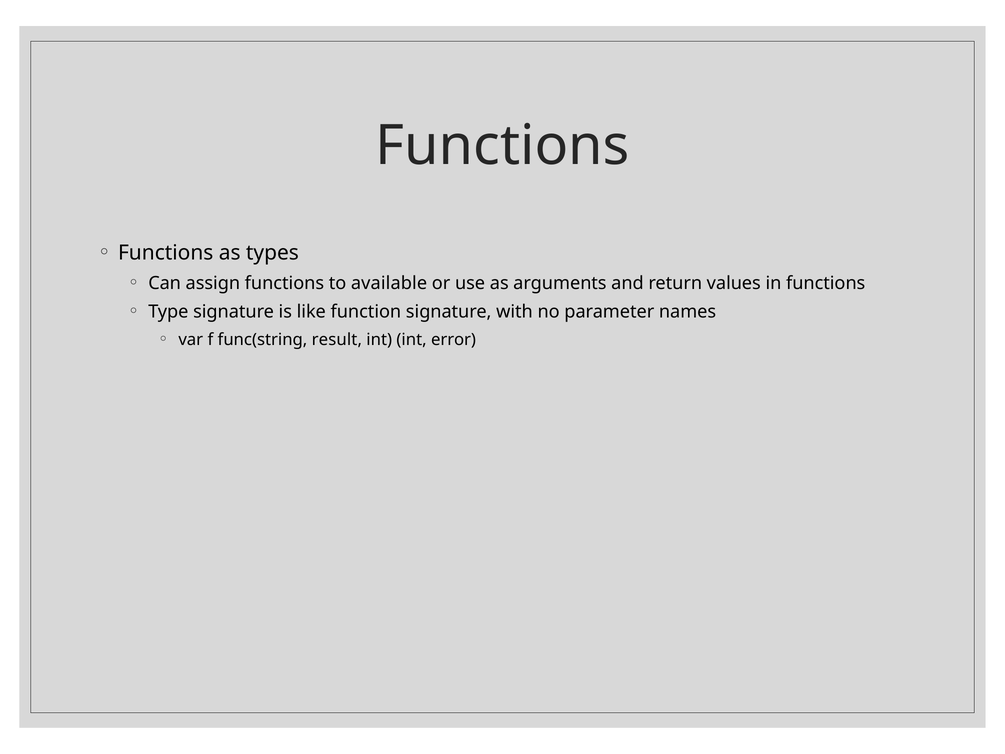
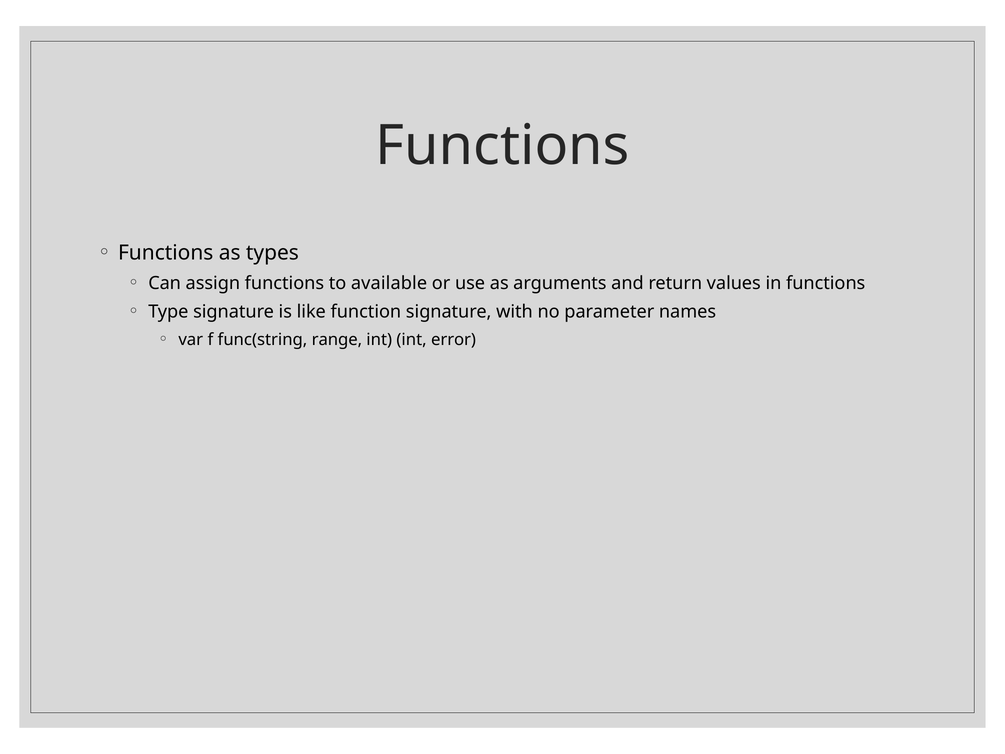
result: result -> range (337, 340)
